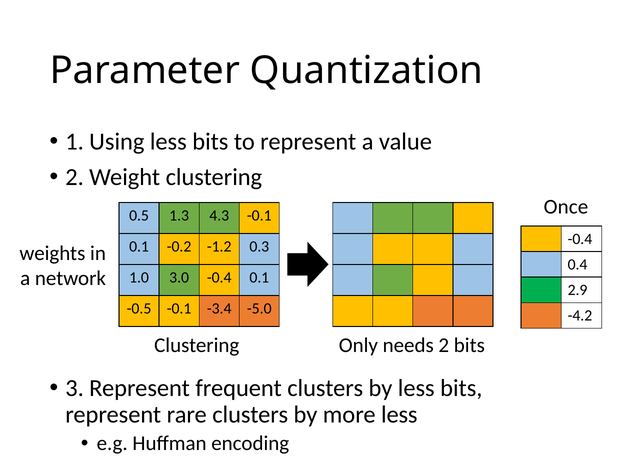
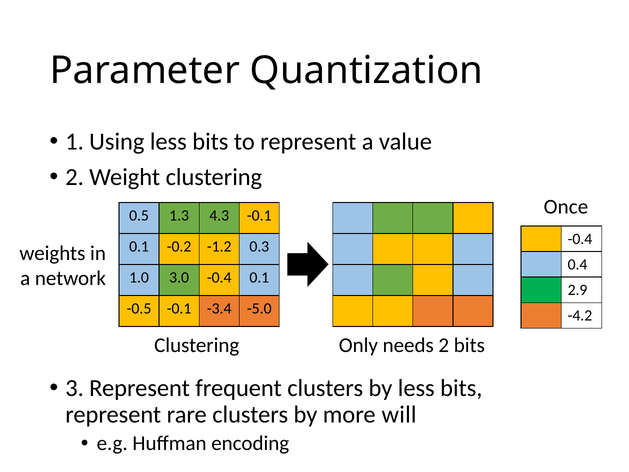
more less: less -> will (399, 414)
